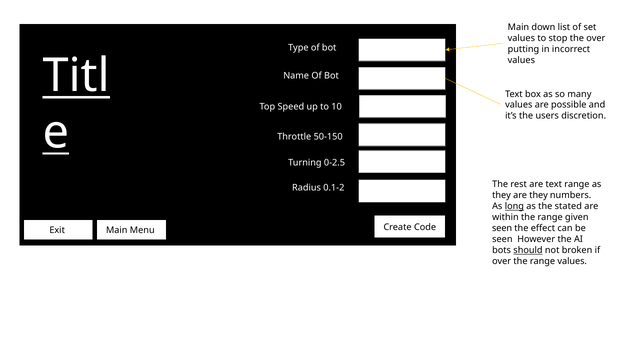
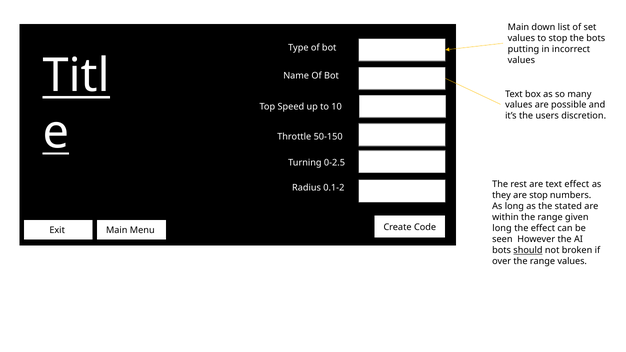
the over: over -> bots (596, 38)
text range: range -> effect (577, 184)
are they: they -> stop (539, 195)
long underline: present -> none (514, 206)
seen: seen -> long (502, 228)
